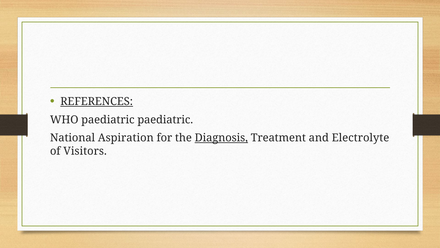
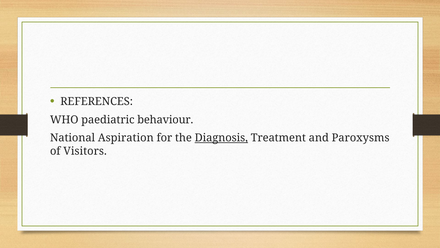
REFERENCES underline: present -> none (97, 101)
paediatric paediatric: paediatric -> behaviour (165, 119)
Electrolyte: Electrolyte -> Paroxysms (361, 138)
